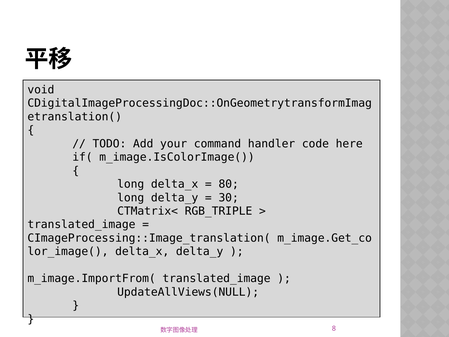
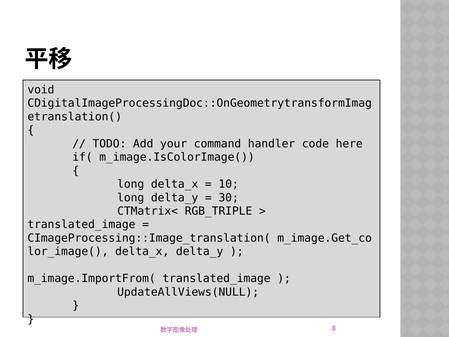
80: 80 -> 10 (229, 184)
